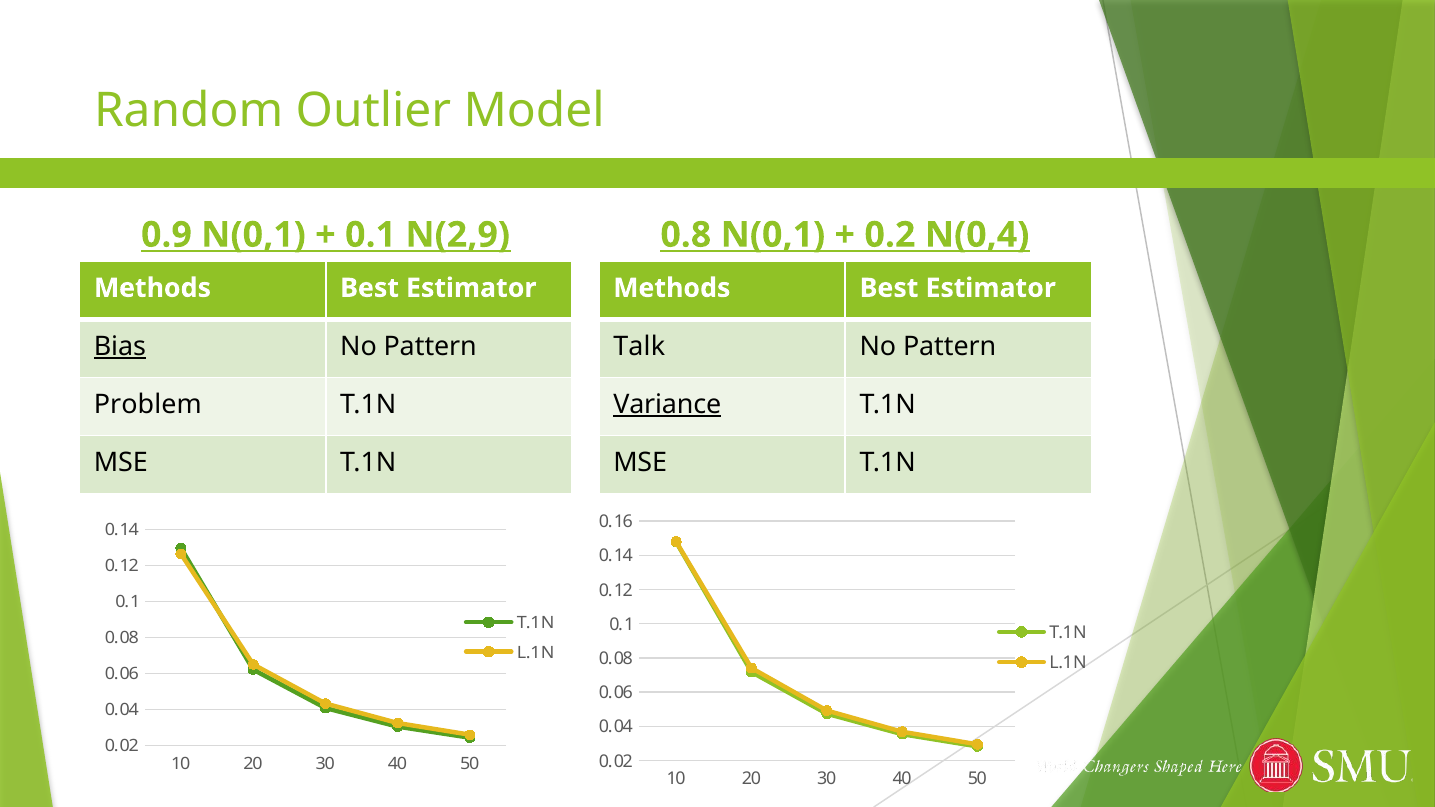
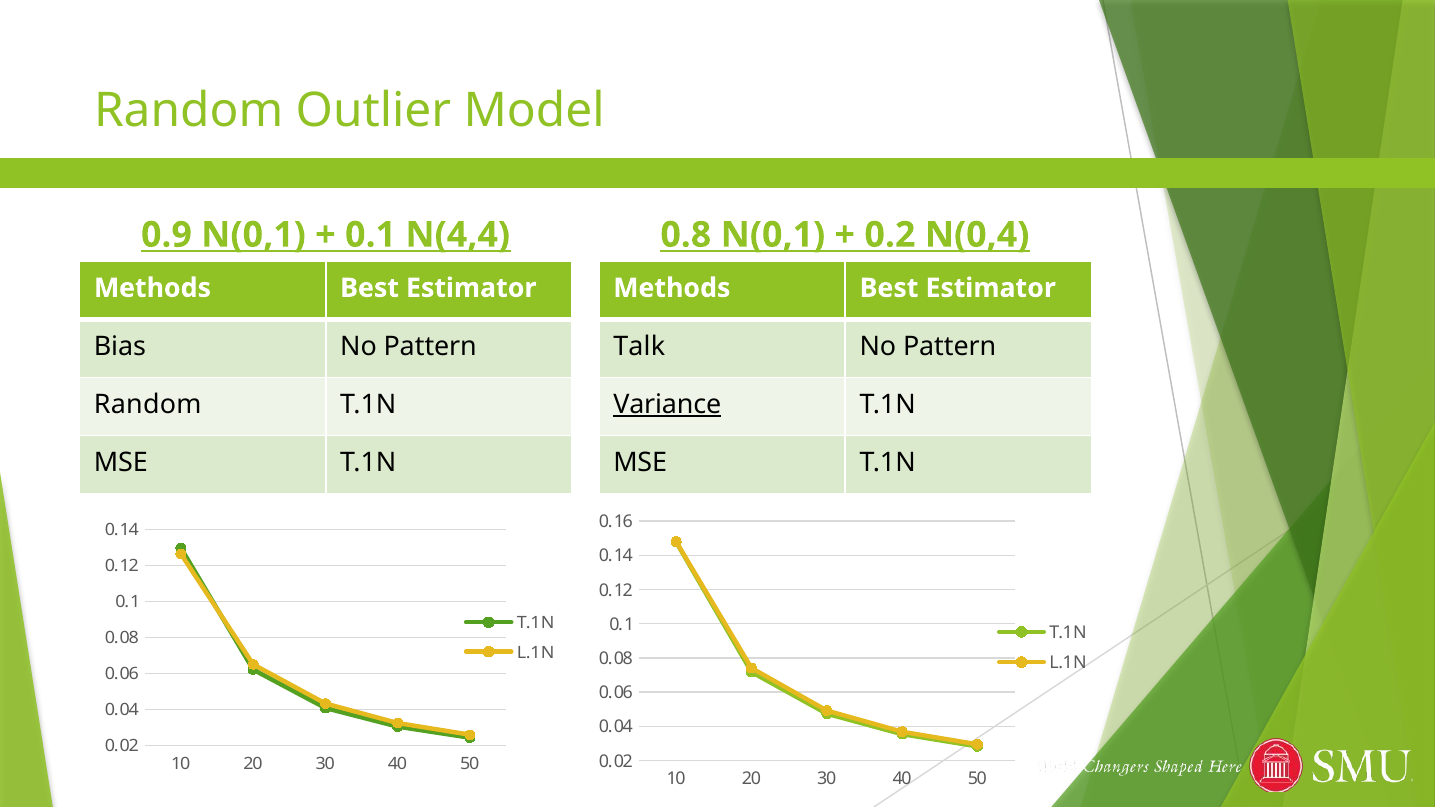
N(2,9: N(2,9 -> N(4,4 (458, 235)
Bias underline: present -> none (120, 346)
Problem: Problem -> Random (148, 404)
